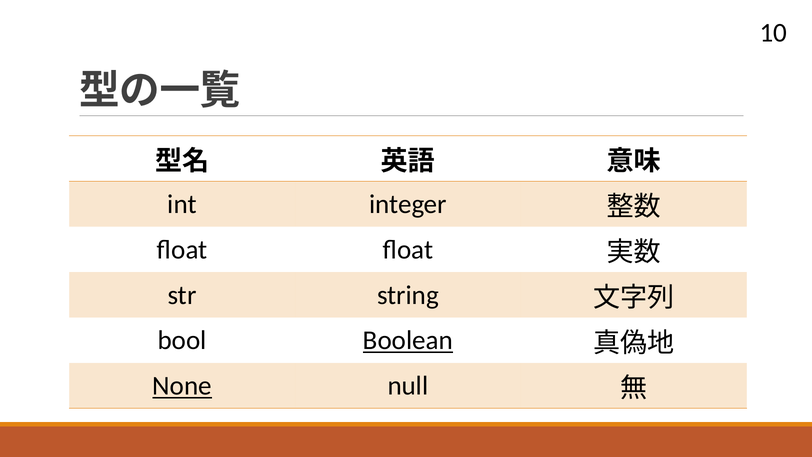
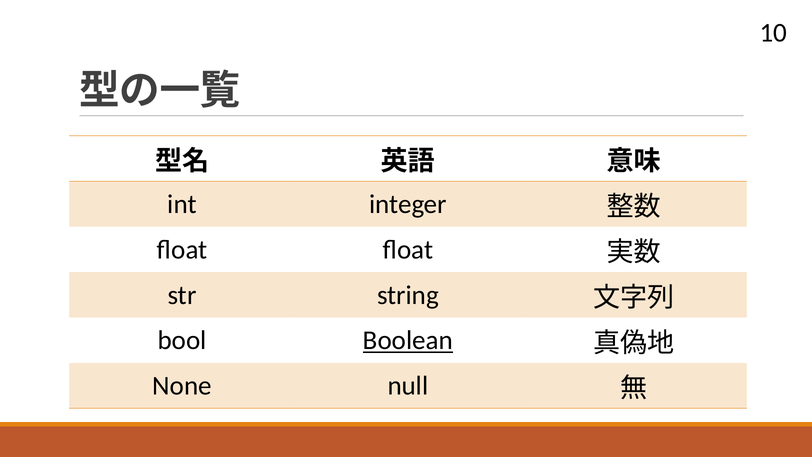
None underline: present -> none (182, 386)
